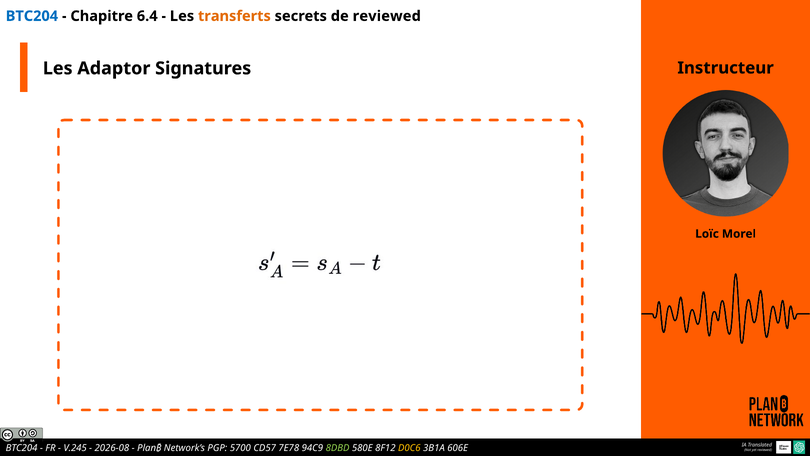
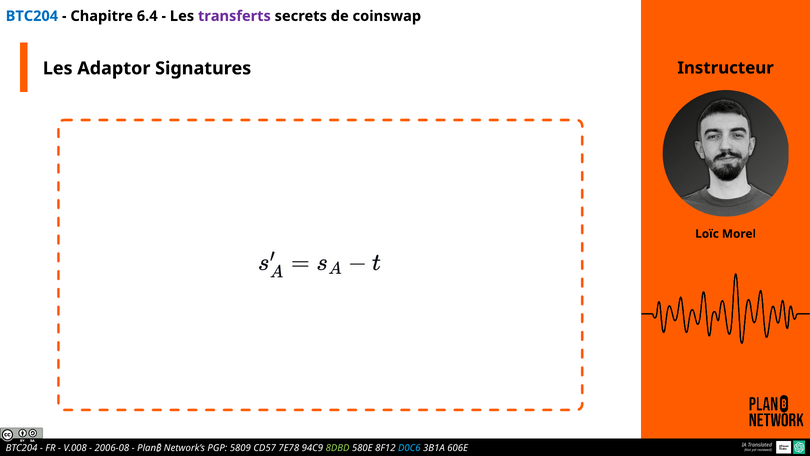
transferts colour: orange -> purple (234, 16)
de reviewed: reviewed -> coinswap (387, 16)
V.245: V.245 -> V.008 (75, 448)
2026-08: 2026-08 -> 2006-08 (112, 448)
5700: 5700 -> 5809 (240, 448)
D0C6 colour: yellow -> light blue (409, 448)
